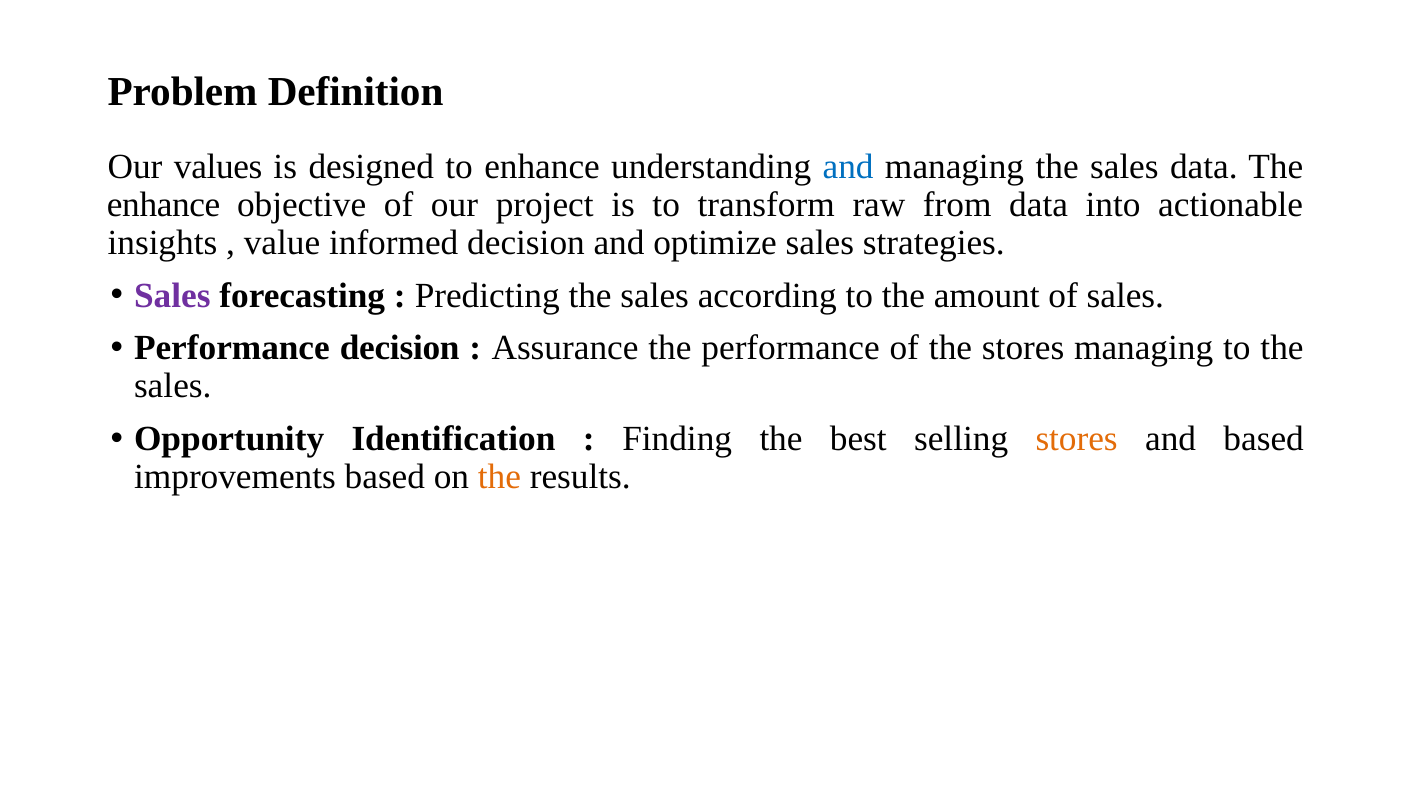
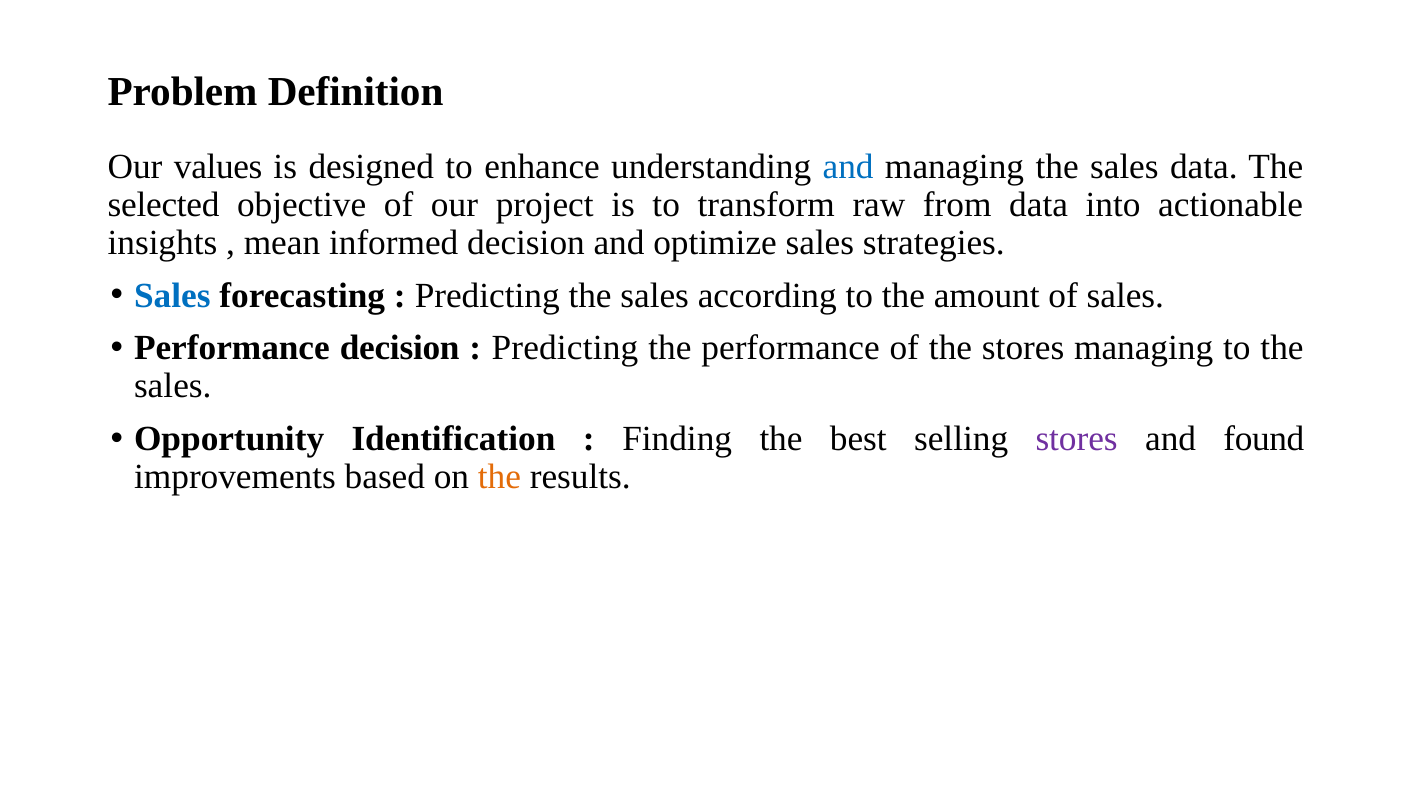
enhance: enhance -> selected (164, 205)
value: value -> mean (282, 243)
Sales colour: purple -> blue (172, 295)
Assurance: Assurance -> Predicting (565, 348)
stores colour: orange -> purple (1077, 439)
and based: based -> found (1264, 439)
